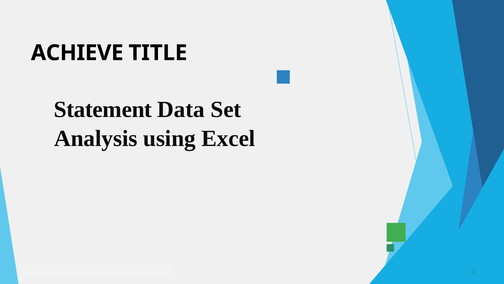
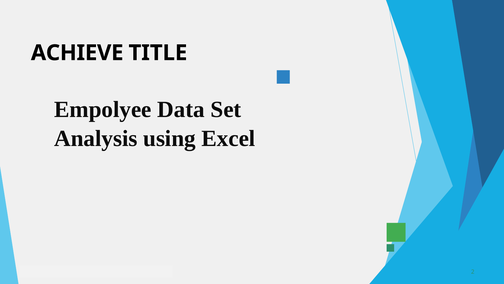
Statement: Statement -> Empolyee (103, 109)
